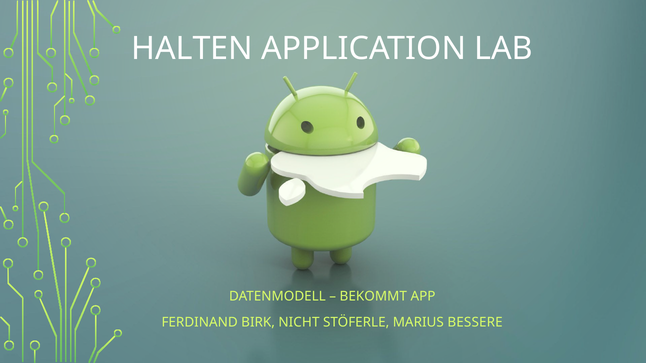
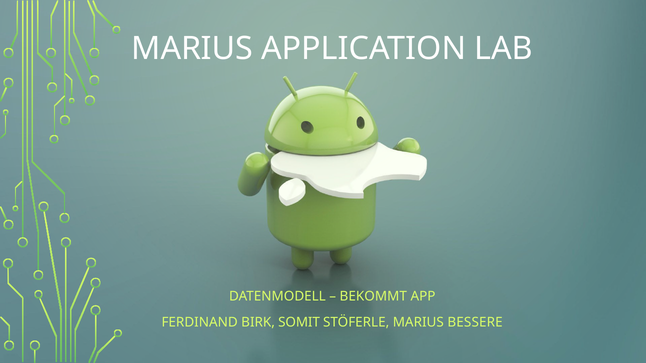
HALTEN: HALTEN -> MARIUS (192, 49)
NICHT: NICHT -> SOMIT (299, 323)
